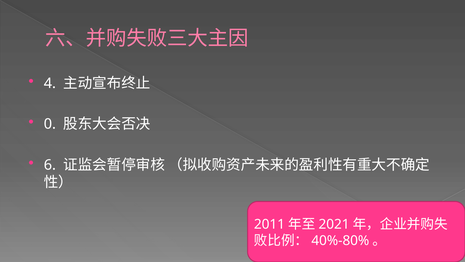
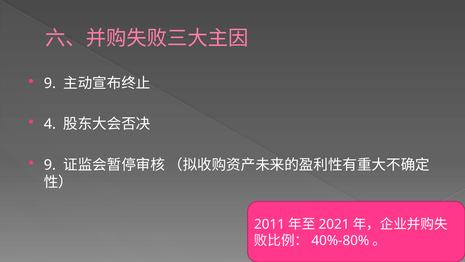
4: 4 -> 9 (50, 83)
0: 0 -> 4 (50, 124)
6: 6 -> 9 (50, 165)
